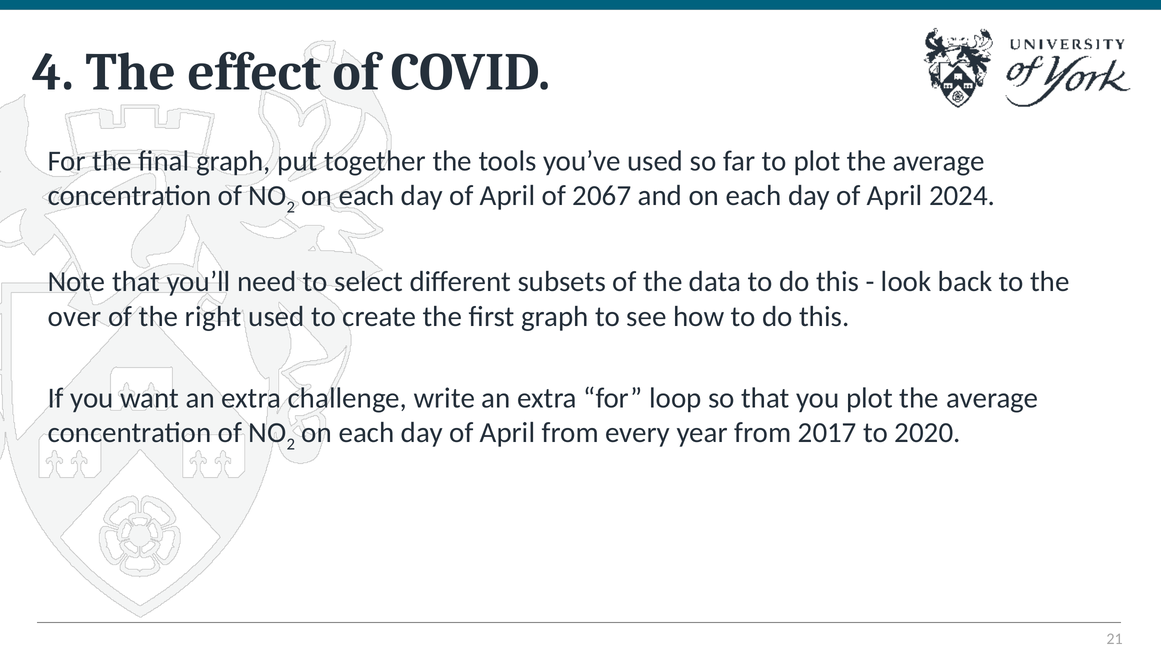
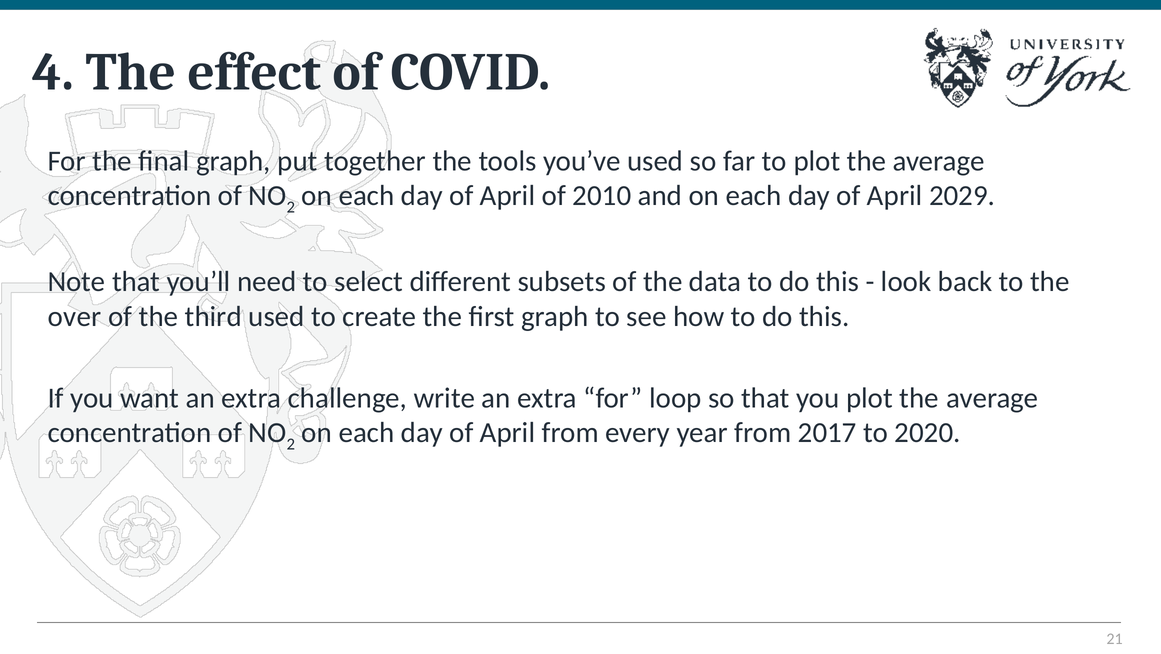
2067: 2067 -> 2010 (602, 196)
2024: 2024 -> 2029 (962, 196)
right: right -> third (213, 317)
